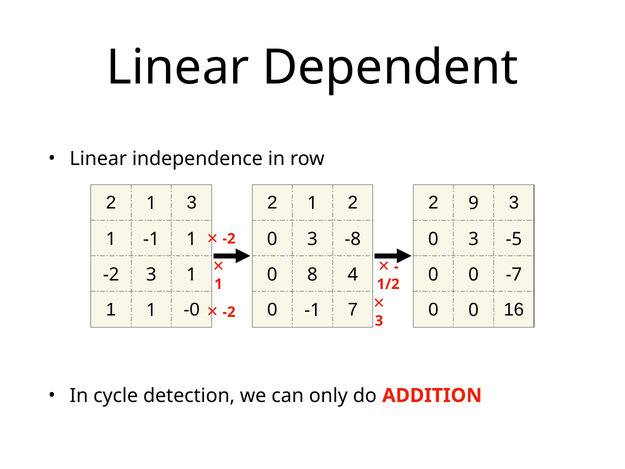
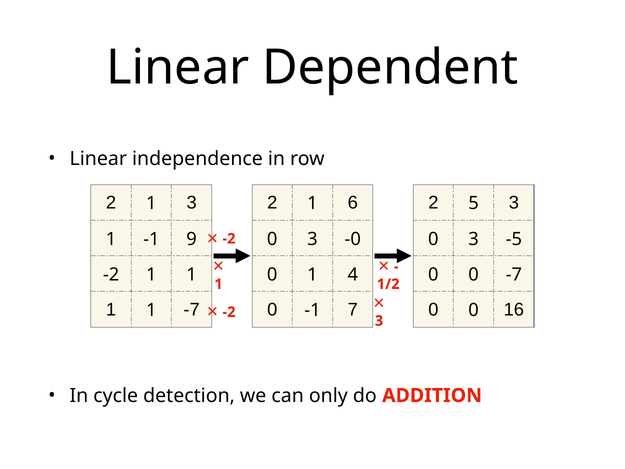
1 2: 2 -> 6 (353, 203)
9: 9 -> 5 (474, 203)
-1 1: 1 -> 9 (192, 239)
-8: -8 -> -0 (353, 239)
-2 3: 3 -> 1 (151, 275)
0 8: 8 -> 1 (312, 275)
1 -0: -0 -> -7 (192, 309)
